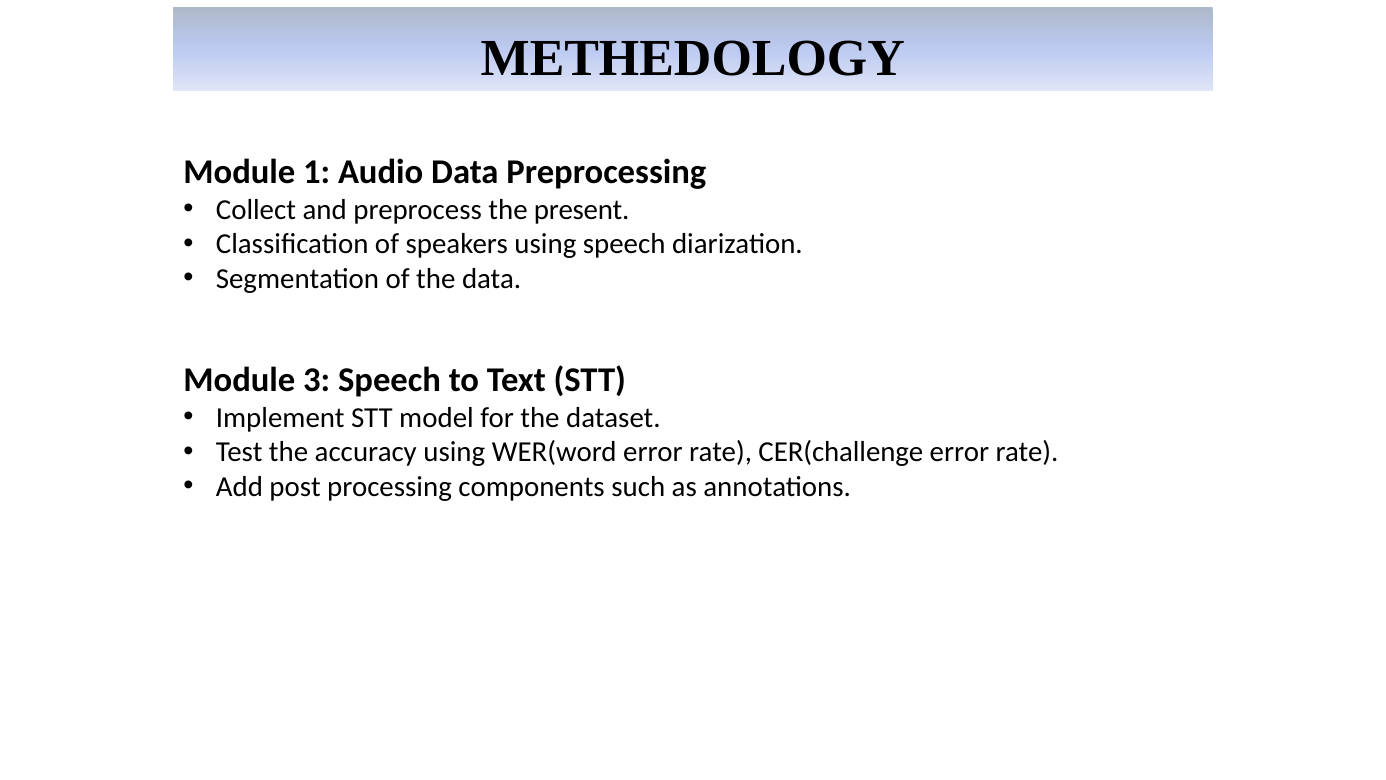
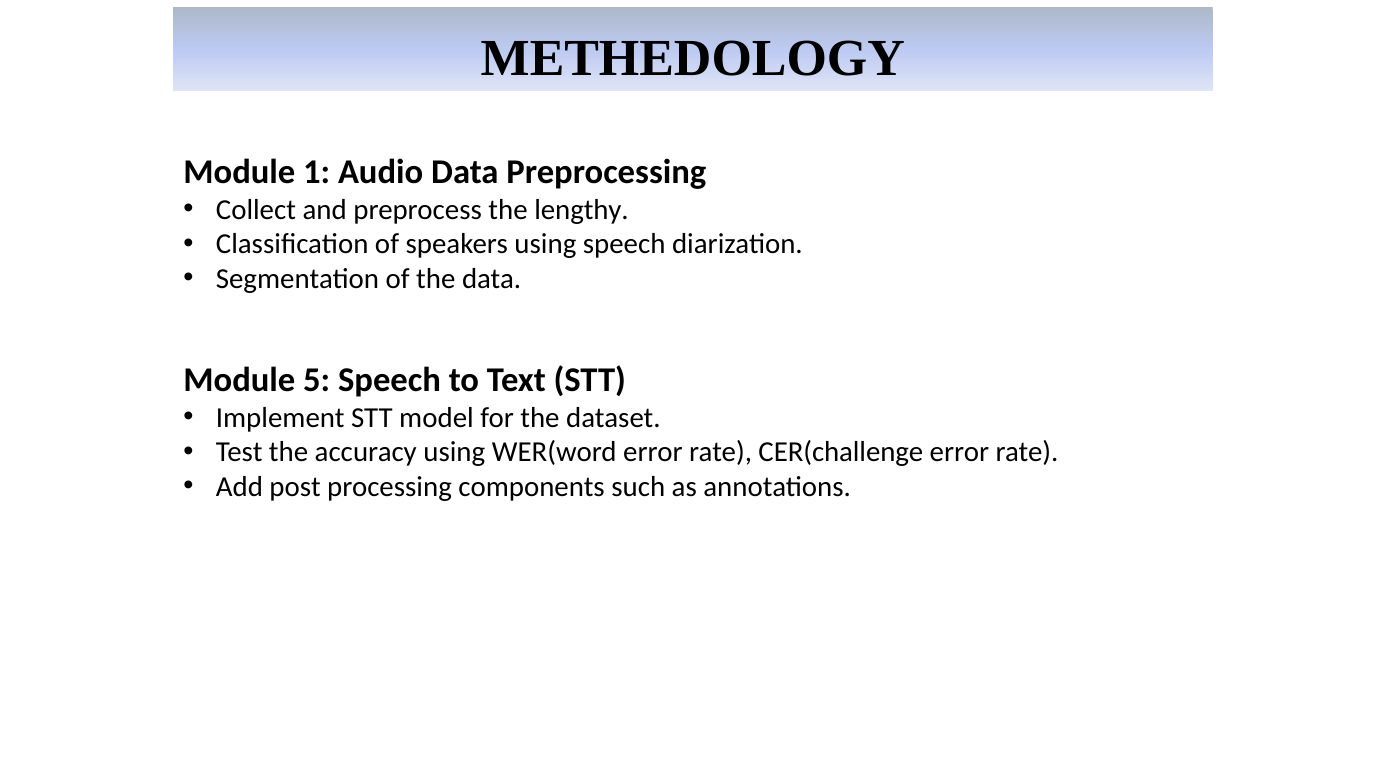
present: present -> lengthy (582, 209)
3: 3 -> 5 (317, 380)
